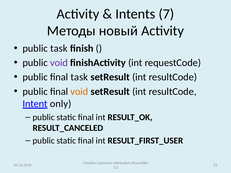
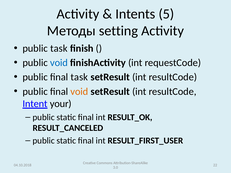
7: 7 -> 5 (166, 14)
новый: новый -> setting (118, 31)
void colour: purple -> blue (59, 63)
only: only -> your (61, 104)
